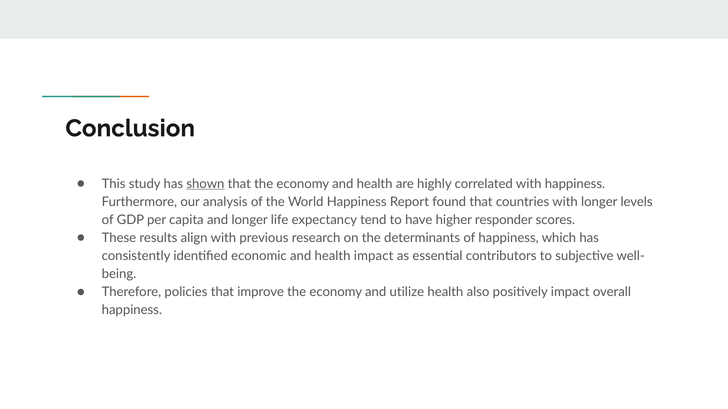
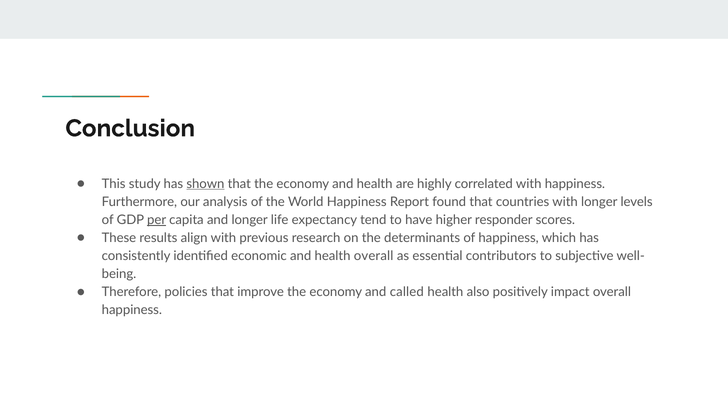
per underline: none -> present (157, 220)
health impact: impact -> overall (374, 256)
utilize: utilize -> called (407, 292)
